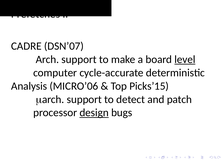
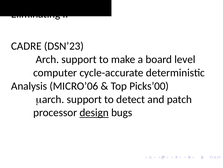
Prefetches: Prefetches -> Eliminating (36, 14)
DSN’07: DSN’07 -> DSN’23 (64, 46)
level underline: present -> none (185, 59)
Picks’15: Picks’15 -> Picks’00 (149, 86)
